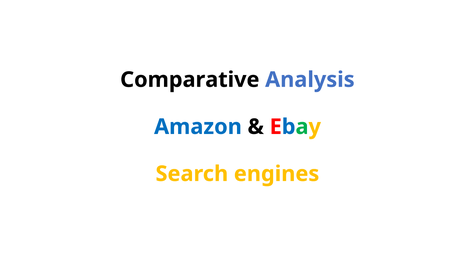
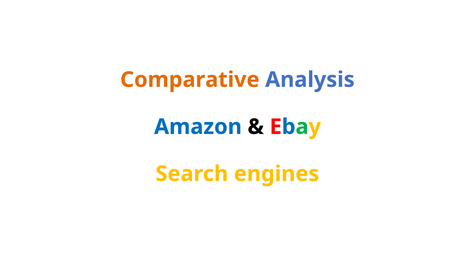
Comparative colour: black -> orange (190, 80)
